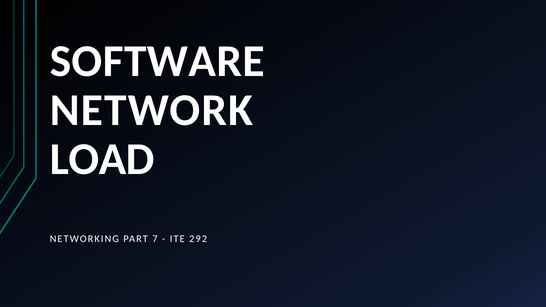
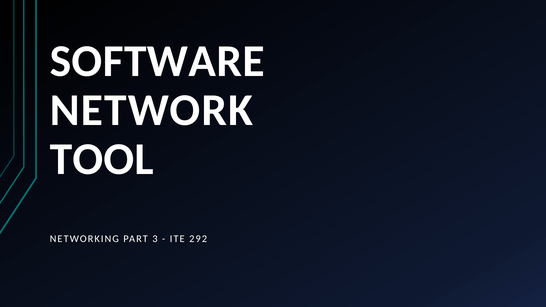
LOAD: LOAD -> TOOL (102, 159)
7: 7 -> 3 (155, 239)
